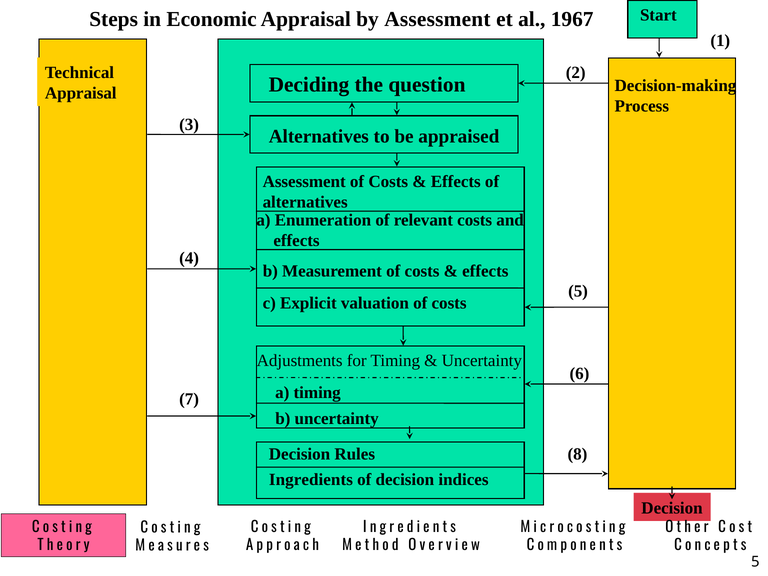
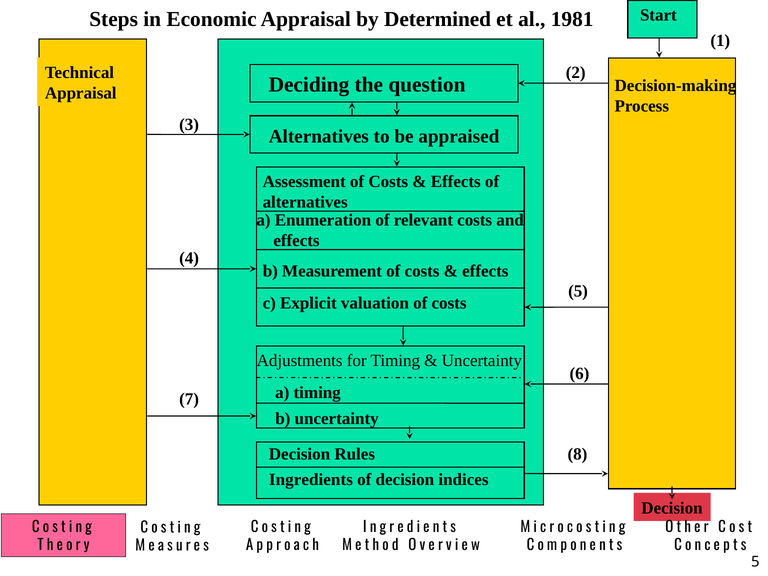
by Assessment: Assessment -> Determined (438, 19)
1967: 1967 -> 1981 (572, 19)
